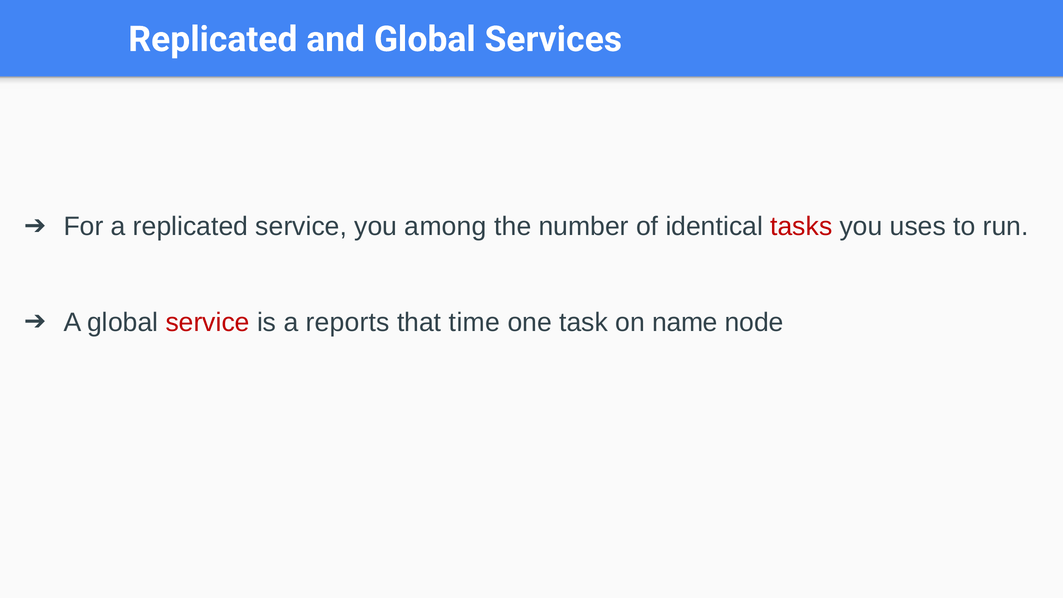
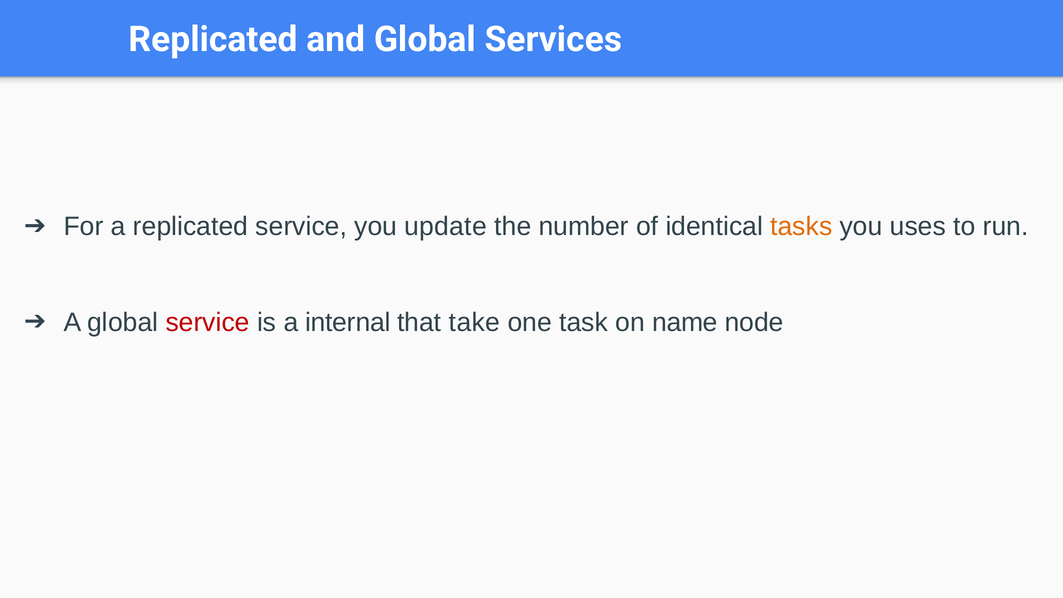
among: among -> update (446, 227)
tasks colour: red -> orange (801, 227)
reports: reports -> internal (348, 322)
time: time -> take (474, 322)
